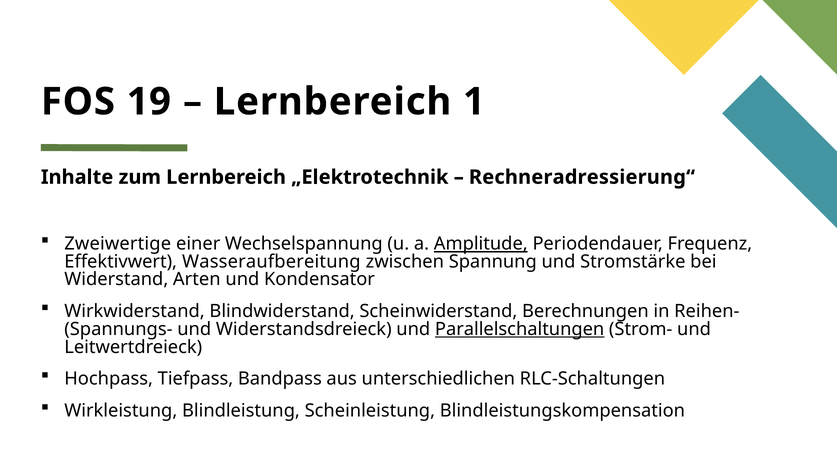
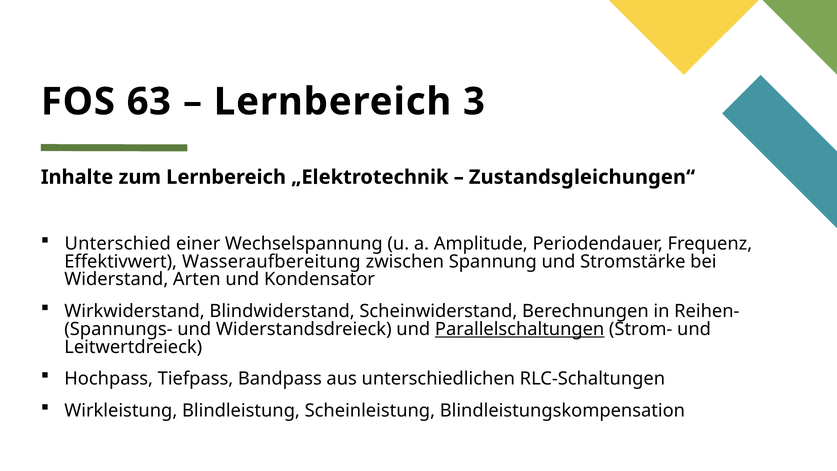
19: 19 -> 63 (149, 102)
1: 1 -> 3 (474, 102)
Rechneradressierung“: Rechneradressierung“ -> Zustandsgleichungen“ (582, 177)
Zweiwertige: Zweiwertige -> Unterschied (118, 244)
Amplitude underline: present -> none (481, 244)
